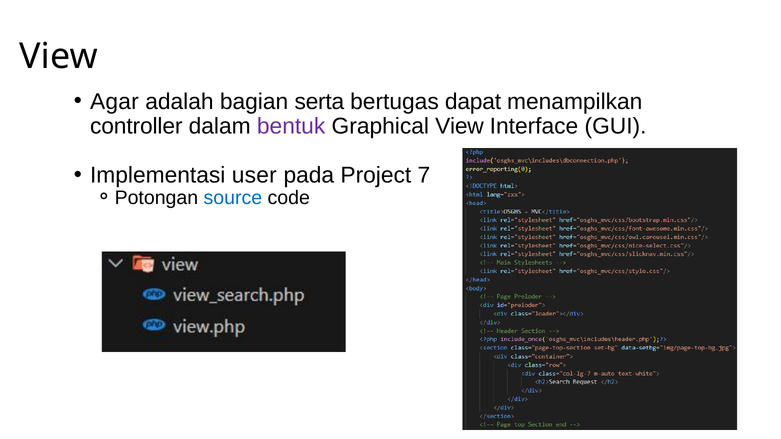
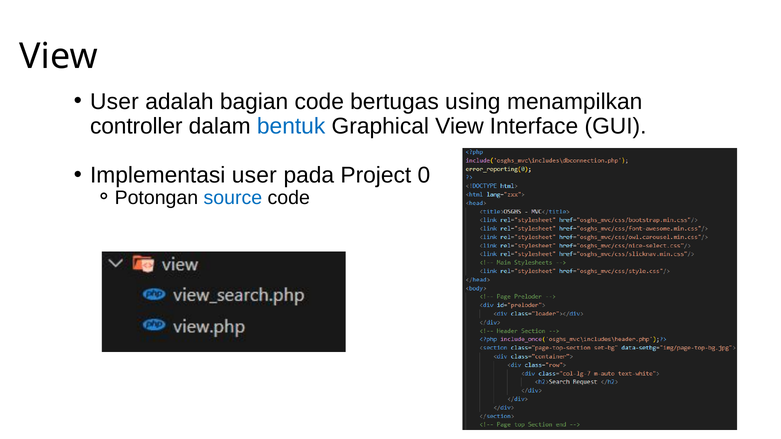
Agar: Agar -> User (114, 102)
bagian serta: serta -> code (319, 102)
dapat: dapat -> using (473, 102)
bentuk colour: purple -> blue (291, 126)
7: 7 -> 0 (424, 175)
